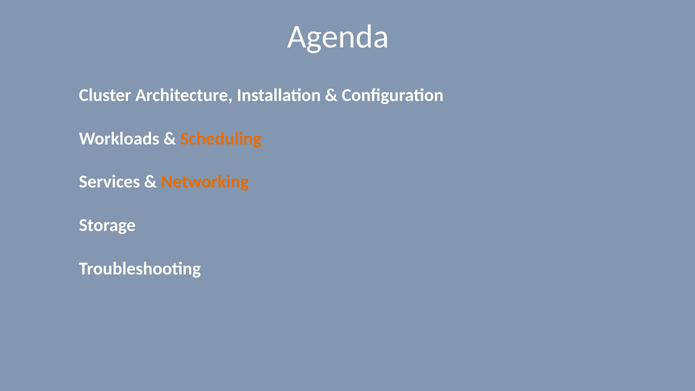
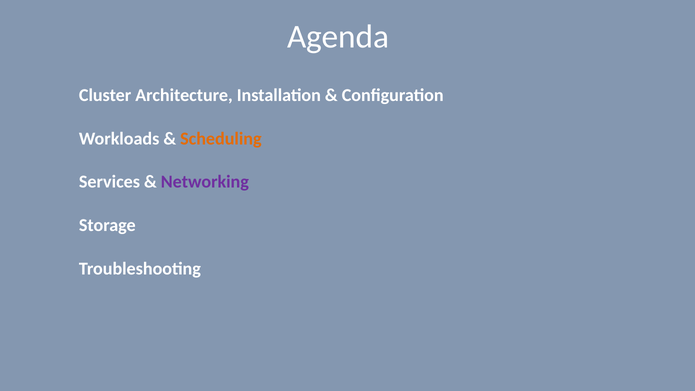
Networking colour: orange -> purple (205, 182)
